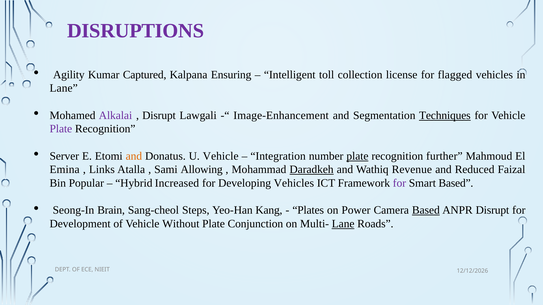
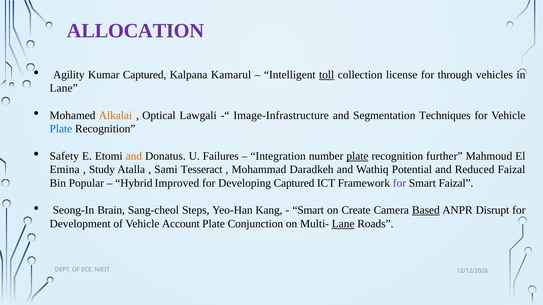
DISRUPTIONS: DISRUPTIONS -> ALLOCATION (136, 31)
Ensuring: Ensuring -> Kamarul (231, 75)
toll underline: none -> present (327, 75)
flagged: flagged -> through (455, 75)
Alkalai colour: purple -> orange (115, 116)
Disrupt: Disrupt -> Optical (159, 116)
Image-Enhancement: Image-Enhancement -> Image-Infrastructure (281, 116)
Techniques underline: present -> none (445, 116)
Plate colour: purple -> blue (61, 129)
Server: Server -> Safety (64, 156)
U Vehicle: Vehicle -> Failures (221, 156)
Links: Links -> Study (102, 170)
Allowing: Allowing -> Tesseract (202, 170)
Daradkeh underline: present -> none (312, 170)
Revenue: Revenue -> Potential (412, 170)
Increased: Increased -> Improved (177, 183)
Developing Vehicles: Vehicles -> Captured (294, 183)
Smart Based: Based -> Faizal (456, 183)
Plates: Plates -> Smart (308, 211)
Power: Power -> Create (356, 211)
Without: Without -> Account (181, 224)
